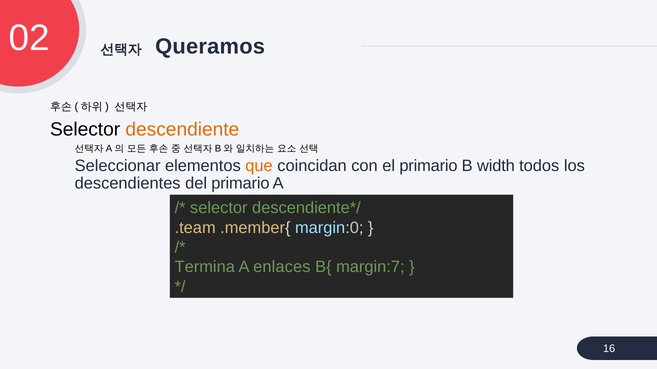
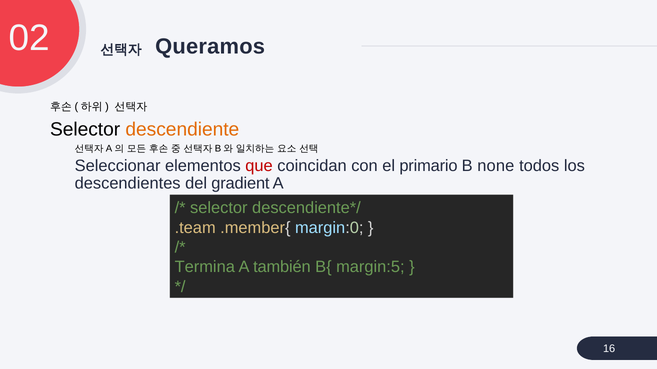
que colour: orange -> red (259, 166)
width: width -> none (496, 166)
del primario: primario -> gradient (240, 184)
enlaces: enlaces -> también (282, 267)
margin:7: margin:7 -> margin:5 (370, 267)
